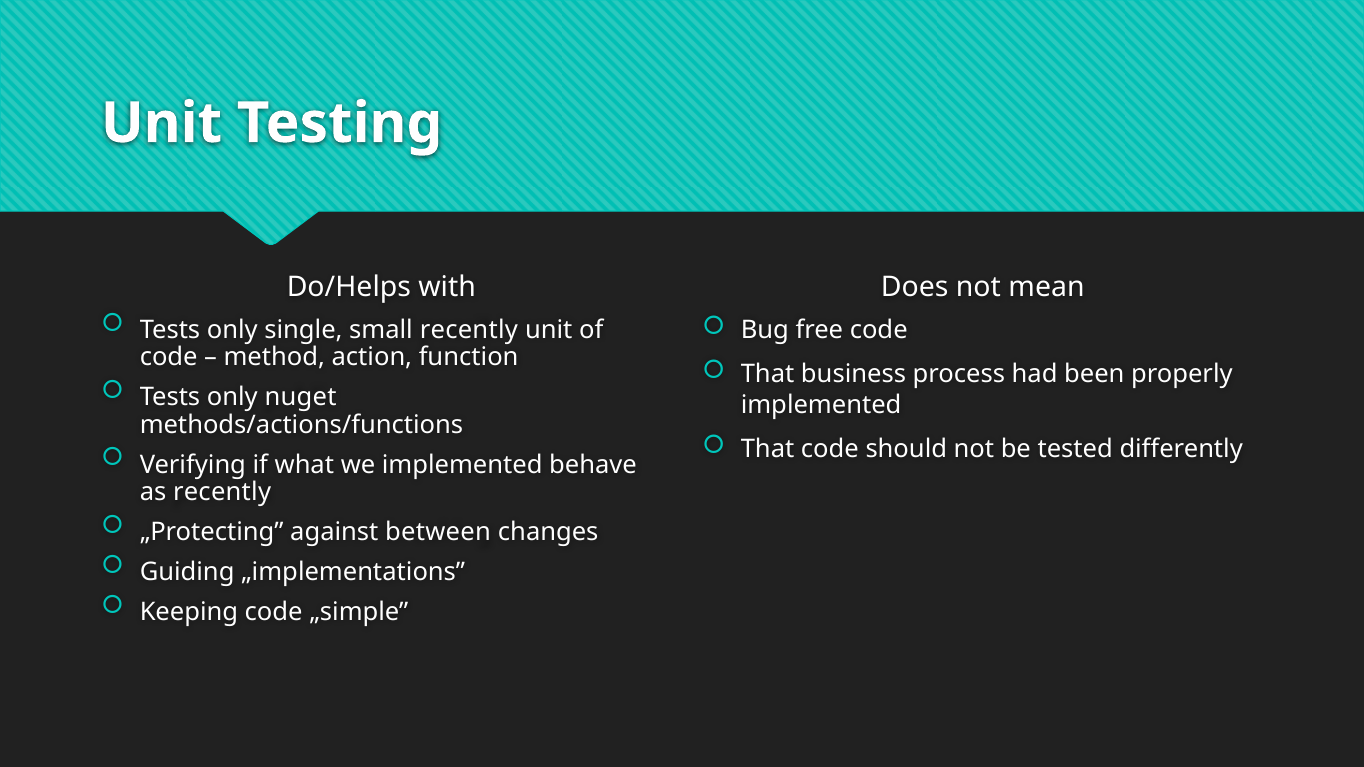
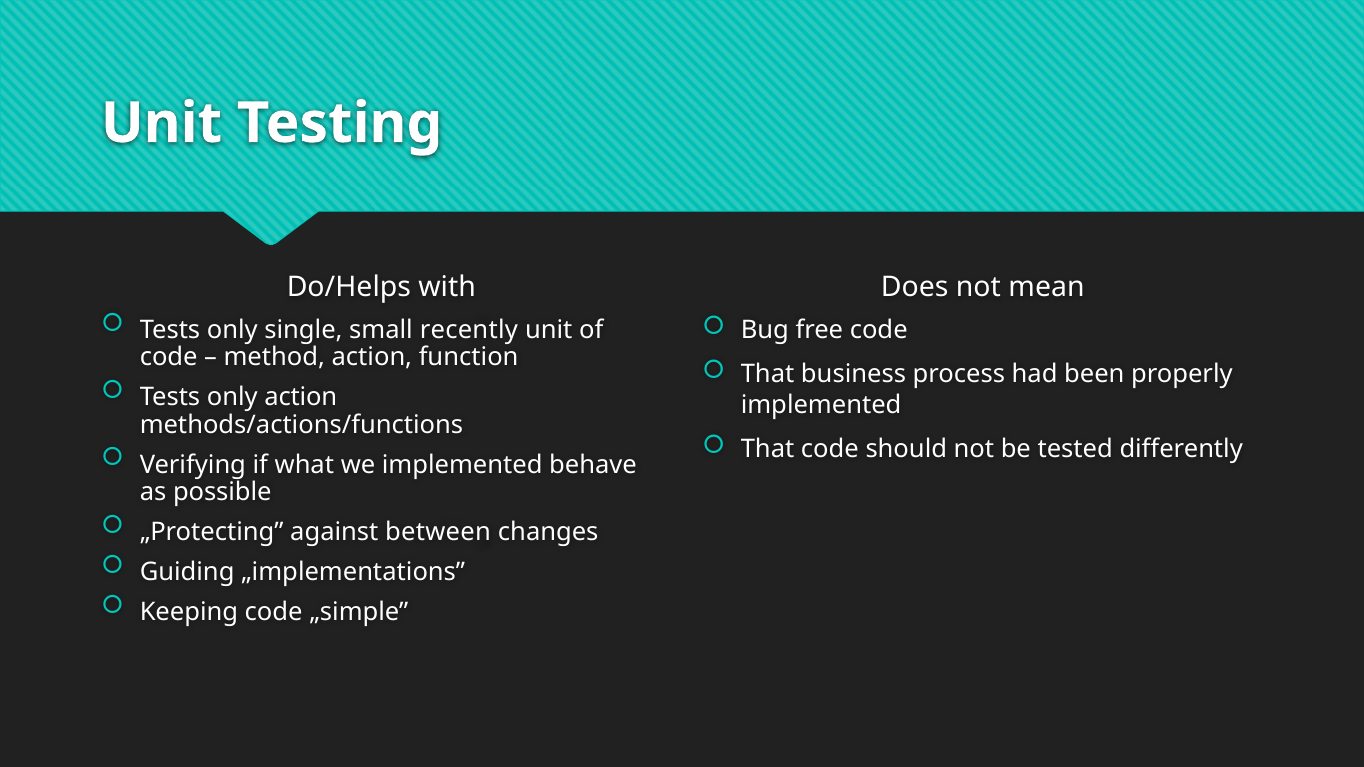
only nuget: nuget -> action (301, 398)
as recently: recently -> possible (222, 493)
